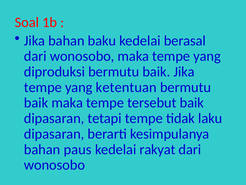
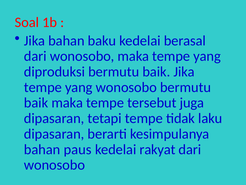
yang ketentuan: ketentuan -> wonosobo (126, 87)
tersebut baik: baik -> juga (192, 103)
